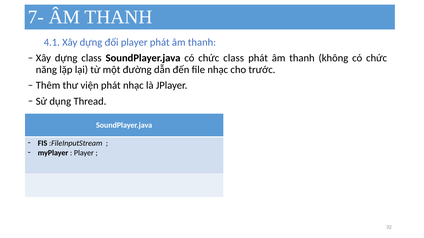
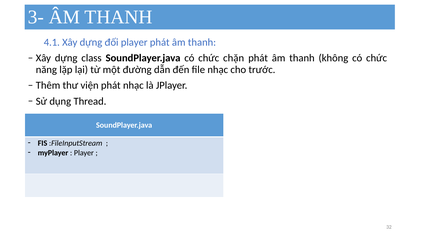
7-: 7- -> 3- (36, 17)
chức class: class -> chặn (234, 58)
